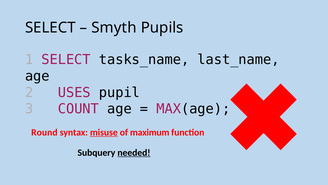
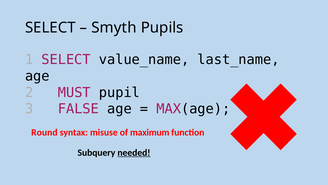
tasks_name: tasks_name -> value_name (144, 59)
USES: USES -> MUST (74, 92)
COUNT: COUNT -> FALSE (78, 109)
misuse underline: present -> none (104, 132)
